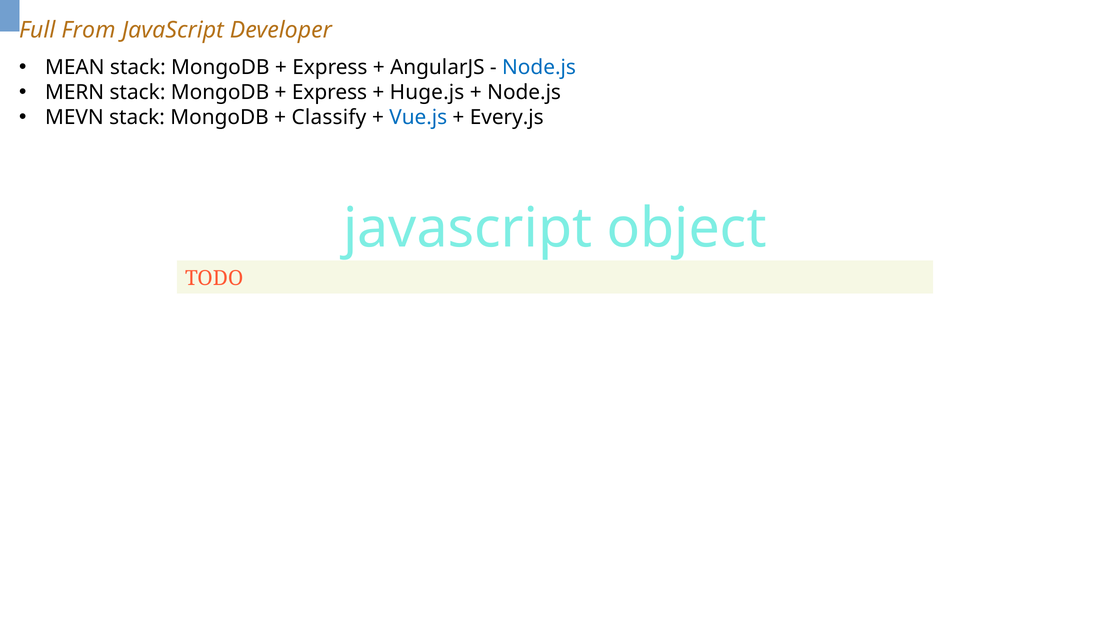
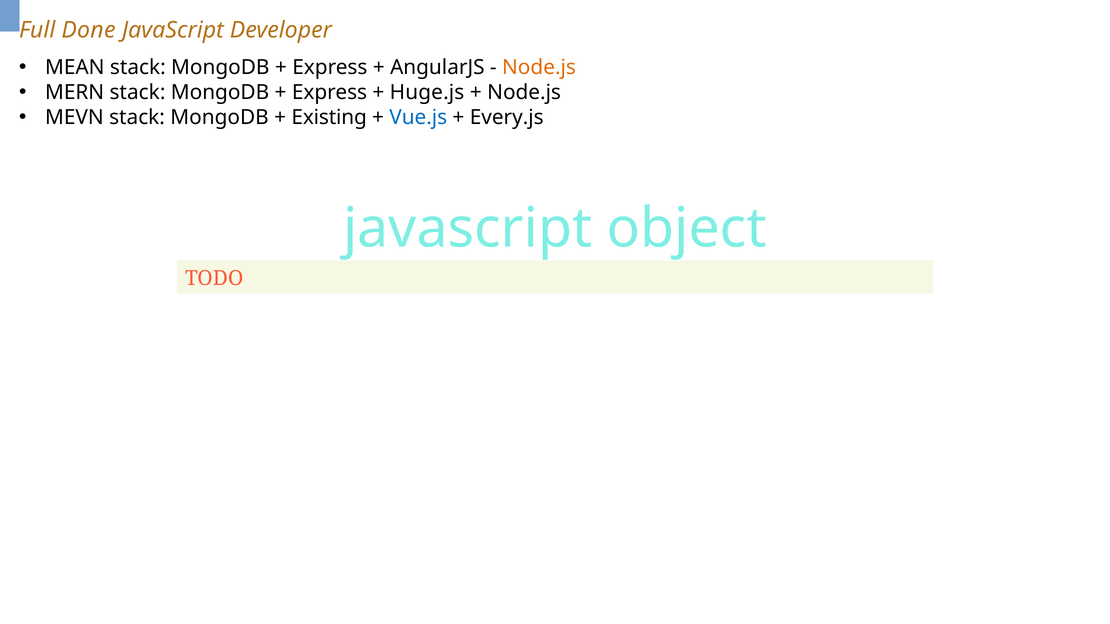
From: From -> Done (88, 30)
Node.js colour: blue -> orange (539, 67)
Classify: Classify -> Existing (329, 117)
